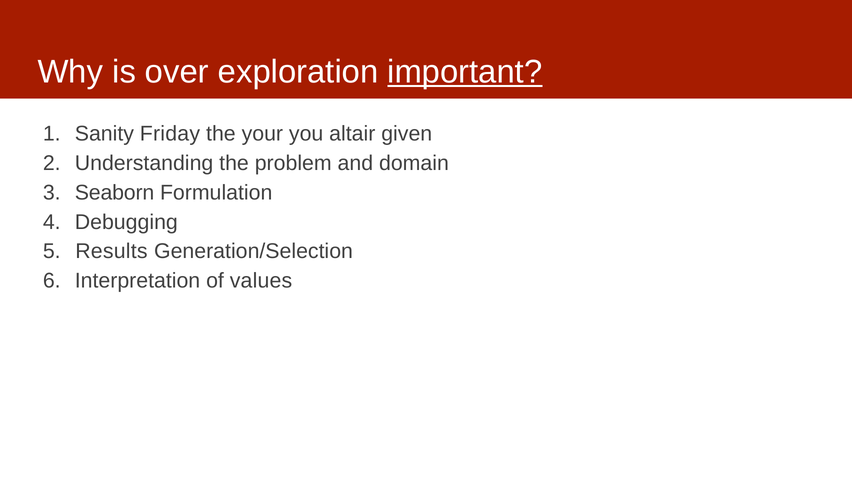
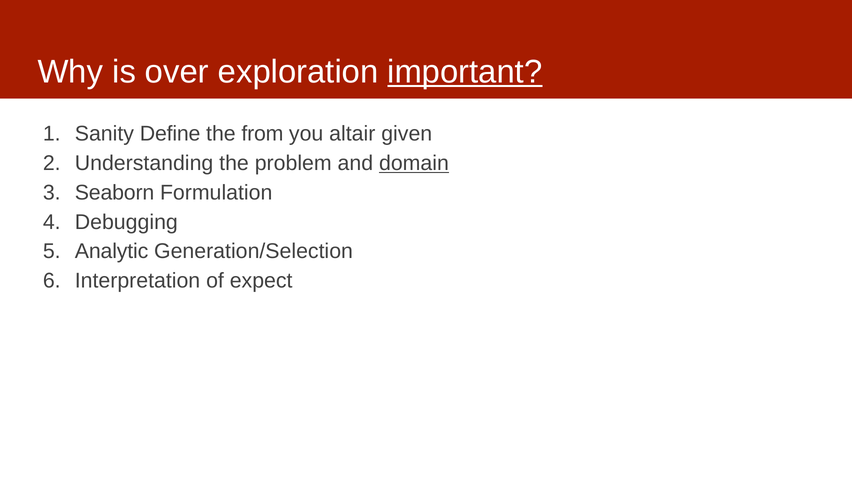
Friday: Friday -> Define (170, 134)
your: your -> from (262, 134)
domain underline: none -> present (414, 163)
Results: Results -> Analytic (112, 252)
values: values -> expect (261, 281)
